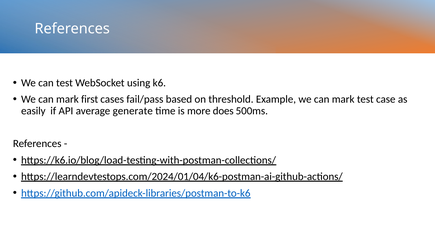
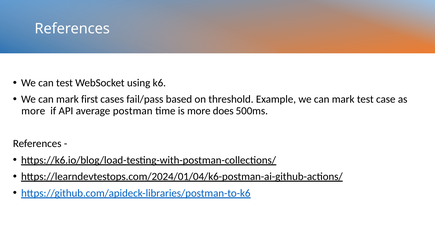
easily: easily -> more (33, 111)
generate: generate -> postman (133, 111)
